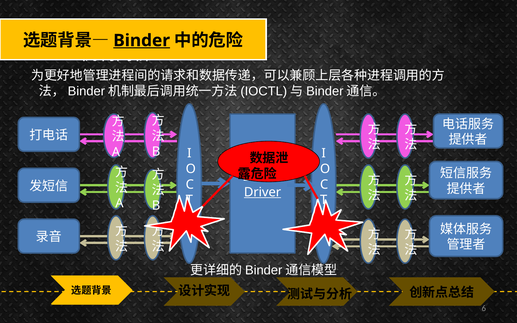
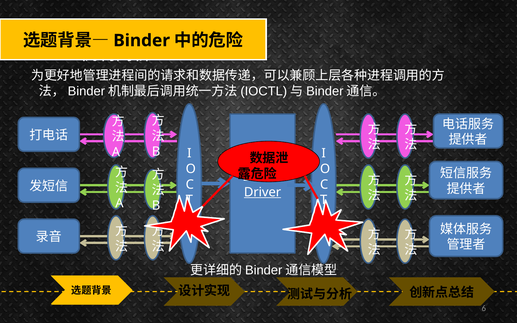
Binder underline: present -> none (142, 41)
